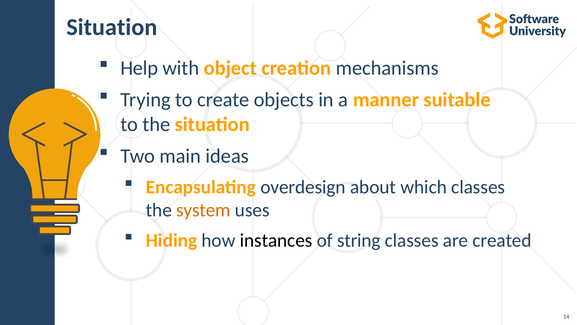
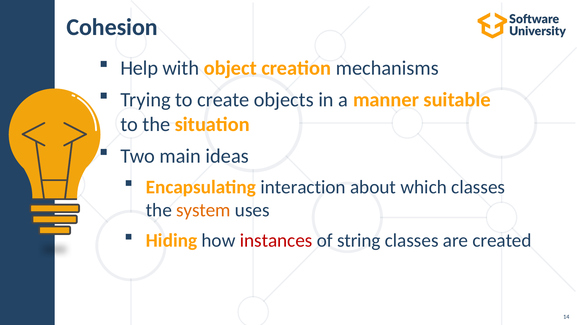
Situation: Situation -> Cohesion (112, 27)
overdesign: overdesign -> interaction (303, 187)
instances colour: black -> red (276, 240)
